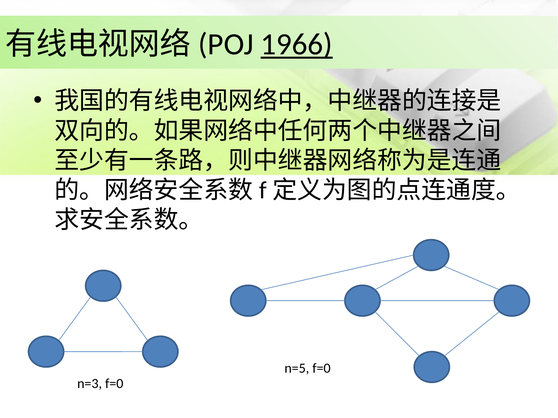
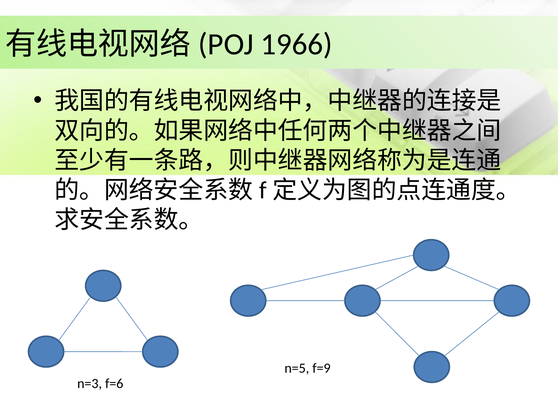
1966 underline: present -> none (297, 44)
n=5 f=0: f=0 -> f=9 (321, 369)
n=3 f=0: f=0 -> f=6 (114, 384)
